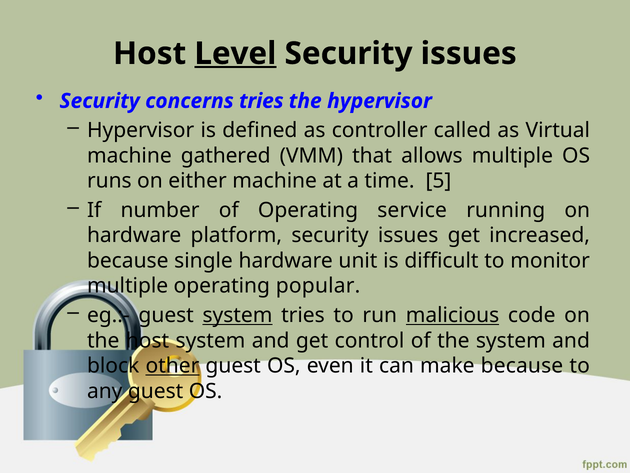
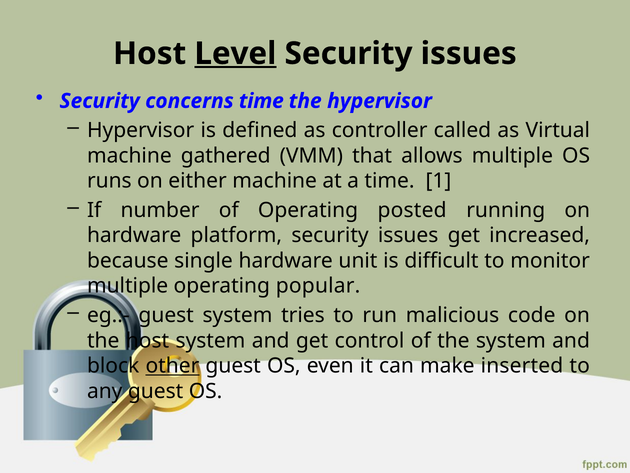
concerns tries: tries -> time (261, 101)
5: 5 -> 1 (438, 181)
service: service -> posted (412, 210)
system underline: present -> none (237, 315)
malicious underline: present -> none (452, 315)
make because: because -> inserted (522, 365)
